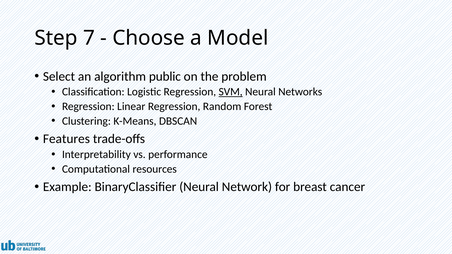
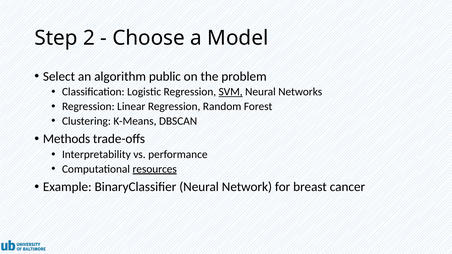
7: 7 -> 2 (89, 38)
Features: Features -> Methods (67, 139)
resources underline: none -> present (155, 169)
